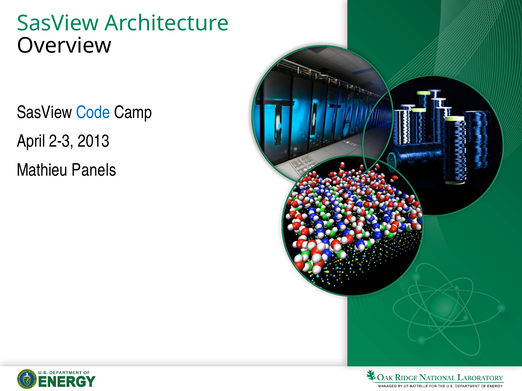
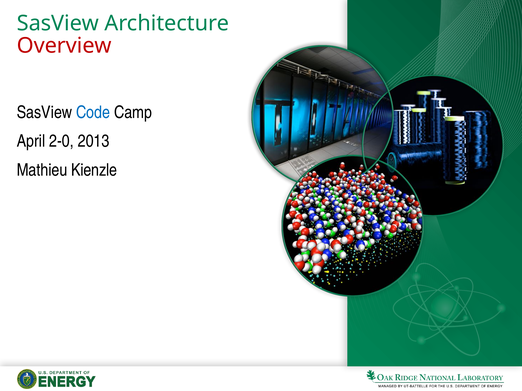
Overview colour: black -> red (64, 46)
2-3: 2-3 -> 2-0 (61, 141)
Panels: Panels -> Kienzle (94, 170)
